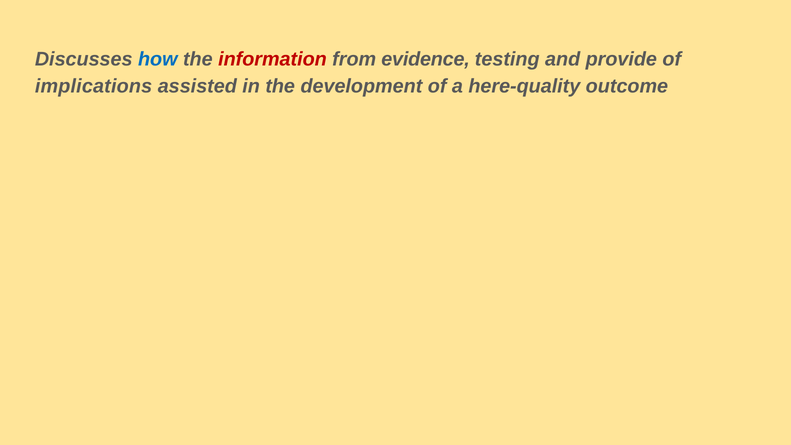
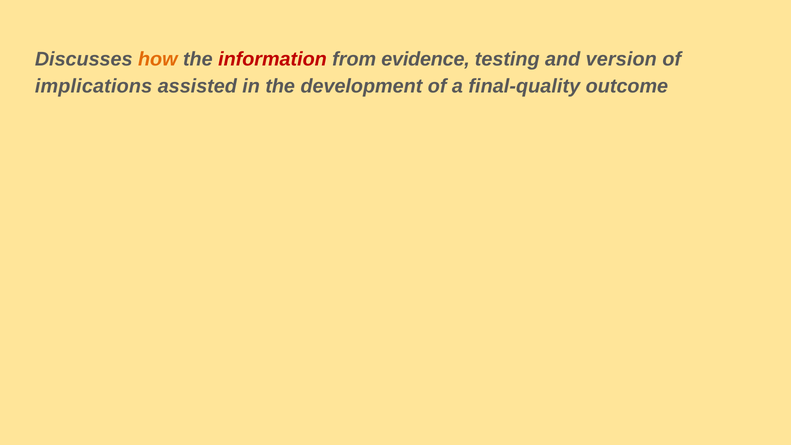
how colour: blue -> orange (158, 59)
provide: provide -> version (621, 59)
here-quality: here-quality -> final-quality (524, 86)
